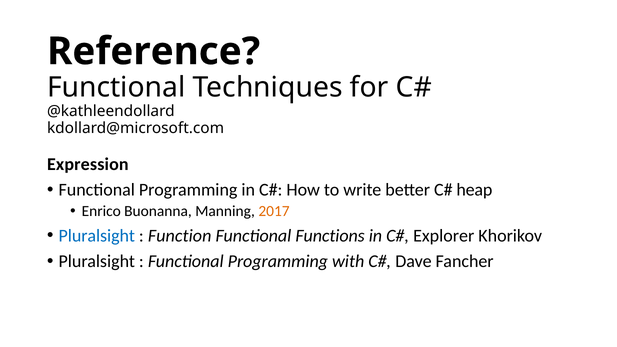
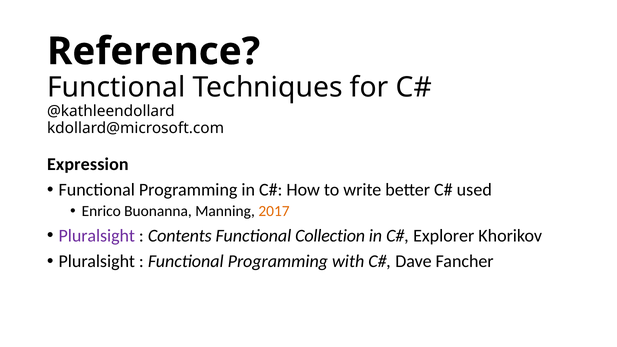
heap: heap -> used (474, 190)
Pluralsight colour: blue -> purple (97, 236)
Function: Function -> Contents (180, 236)
Functions: Functions -> Collection (330, 236)
